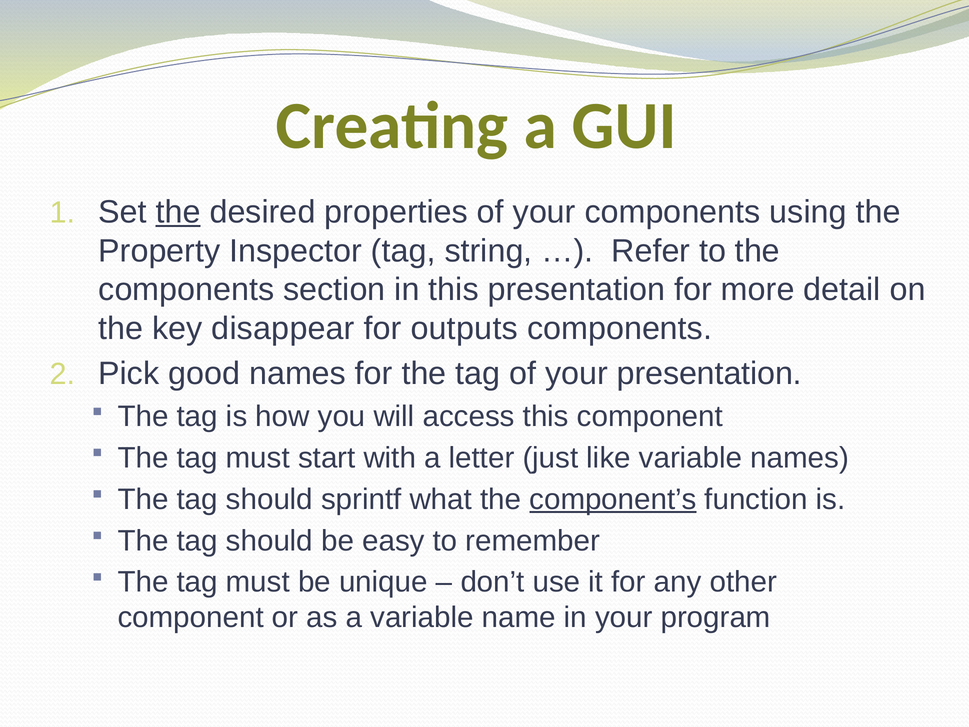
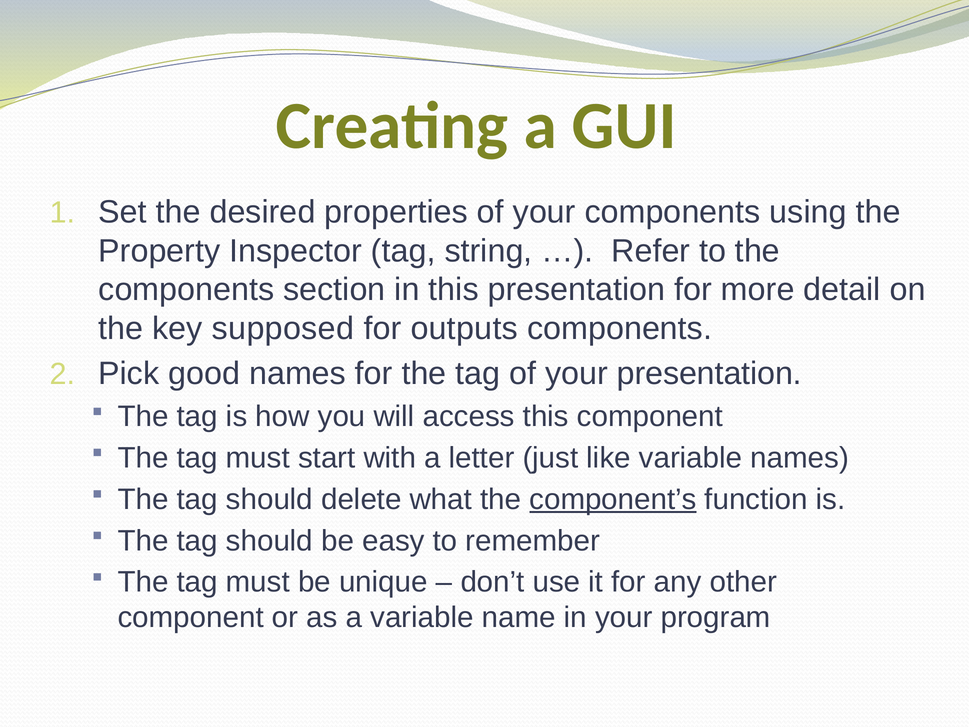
the underline: present -> none (178, 212)
disappear: disappear -> supposed (283, 328)
sprintf: sprintf -> delete (361, 499)
